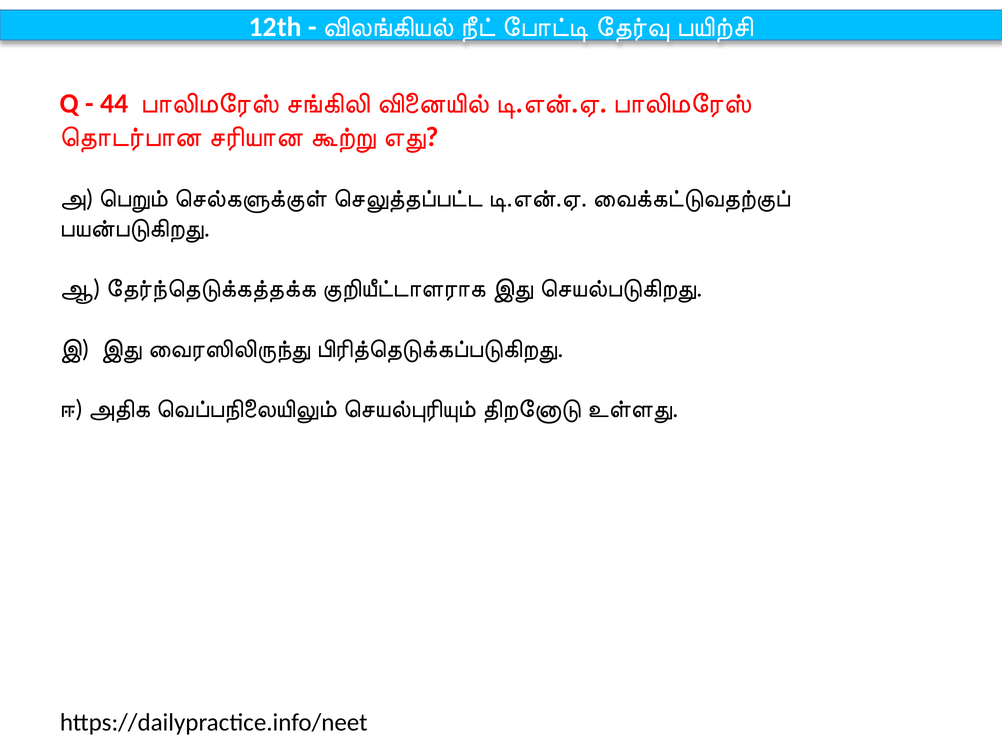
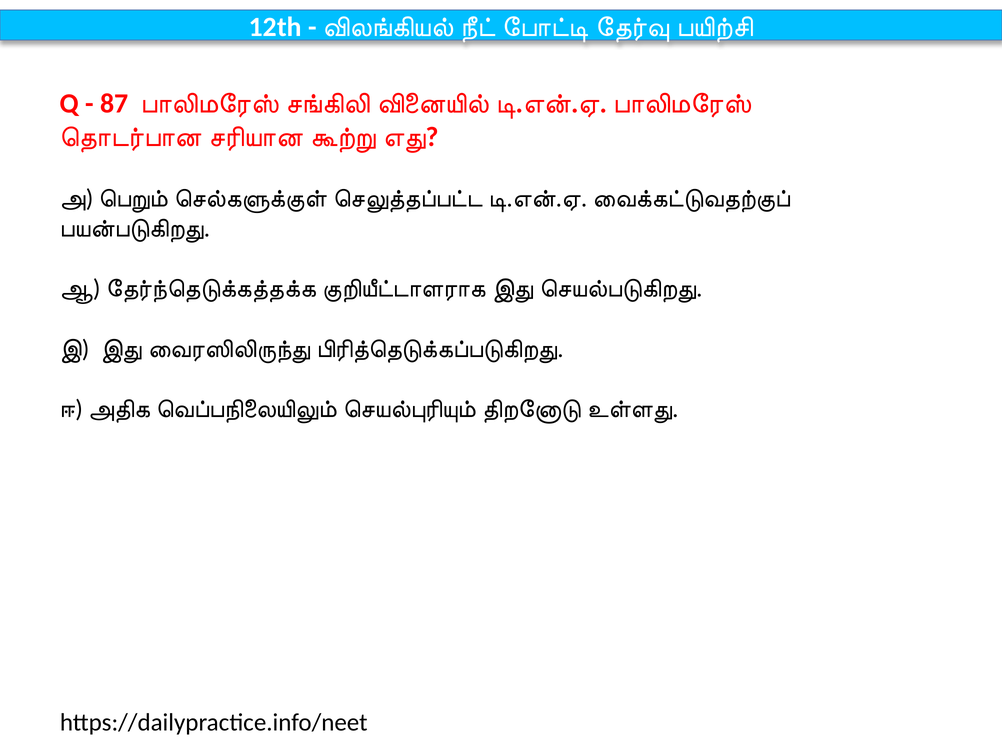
44: 44 -> 87 (114, 104)
